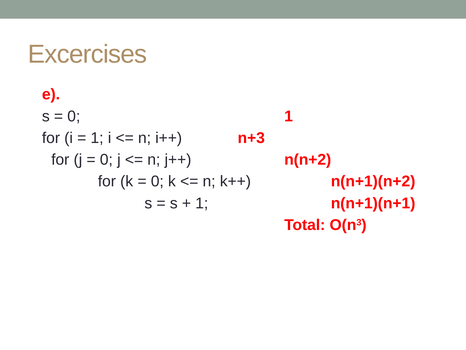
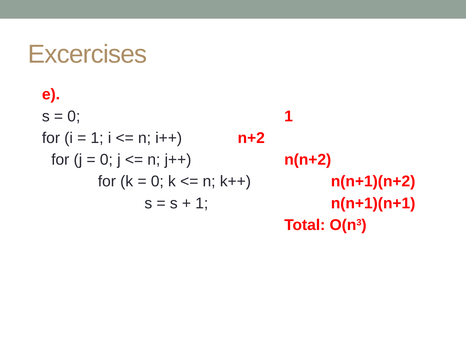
n+3: n+3 -> n+2 (251, 138)
